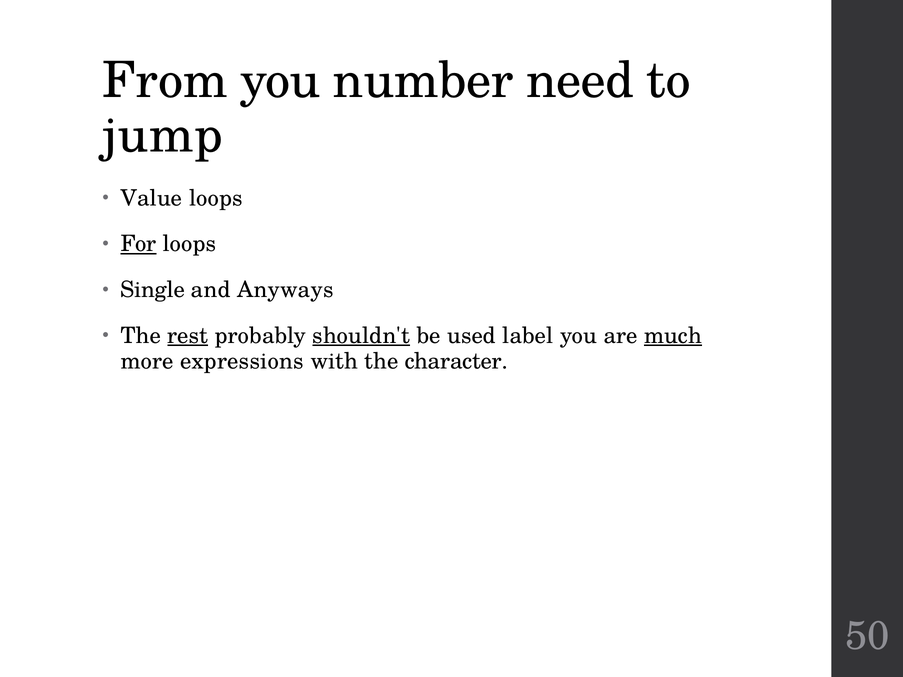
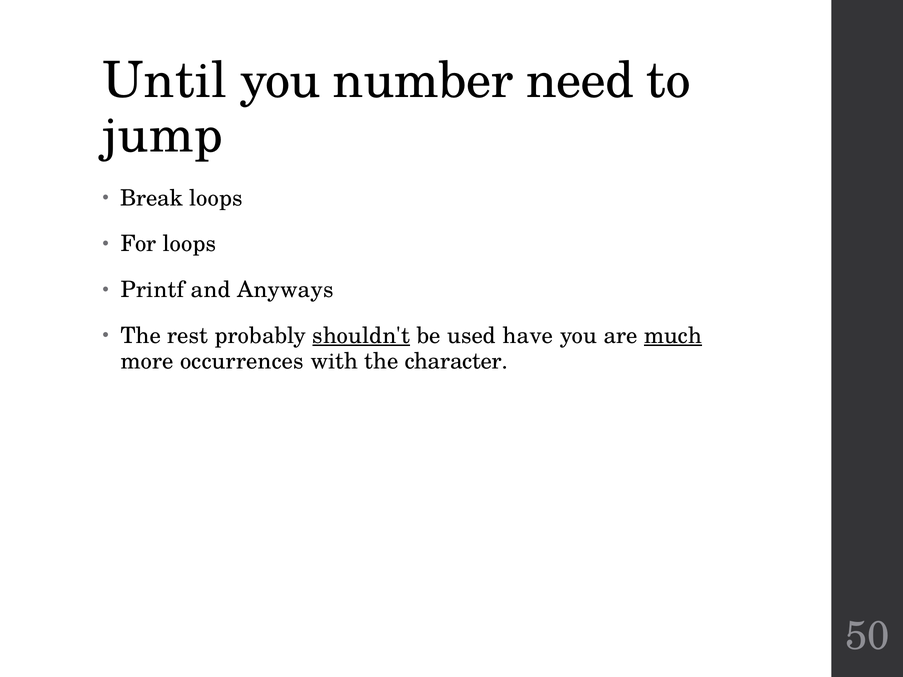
From: From -> Until (165, 81)
Value: Value -> Break (152, 198)
For underline: present -> none (139, 244)
Single: Single -> Printf (152, 290)
rest underline: present -> none (188, 336)
label: label -> have (528, 336)
expressions: expressions -> occurrences (242, 361)
